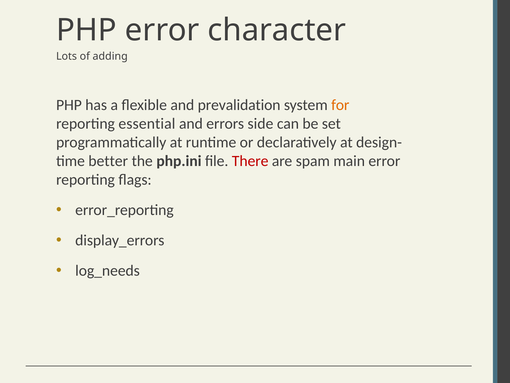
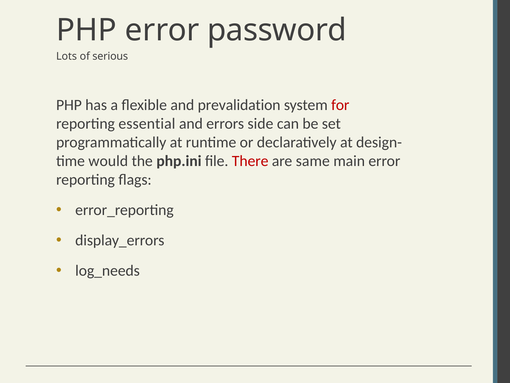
character: character -> password (277, 30)
adding: adding -> serious (110, 56)
for colour: orange -> red (340, 105)
better: better -> would (108, 161)
spam: spam -> same (313, 161)
